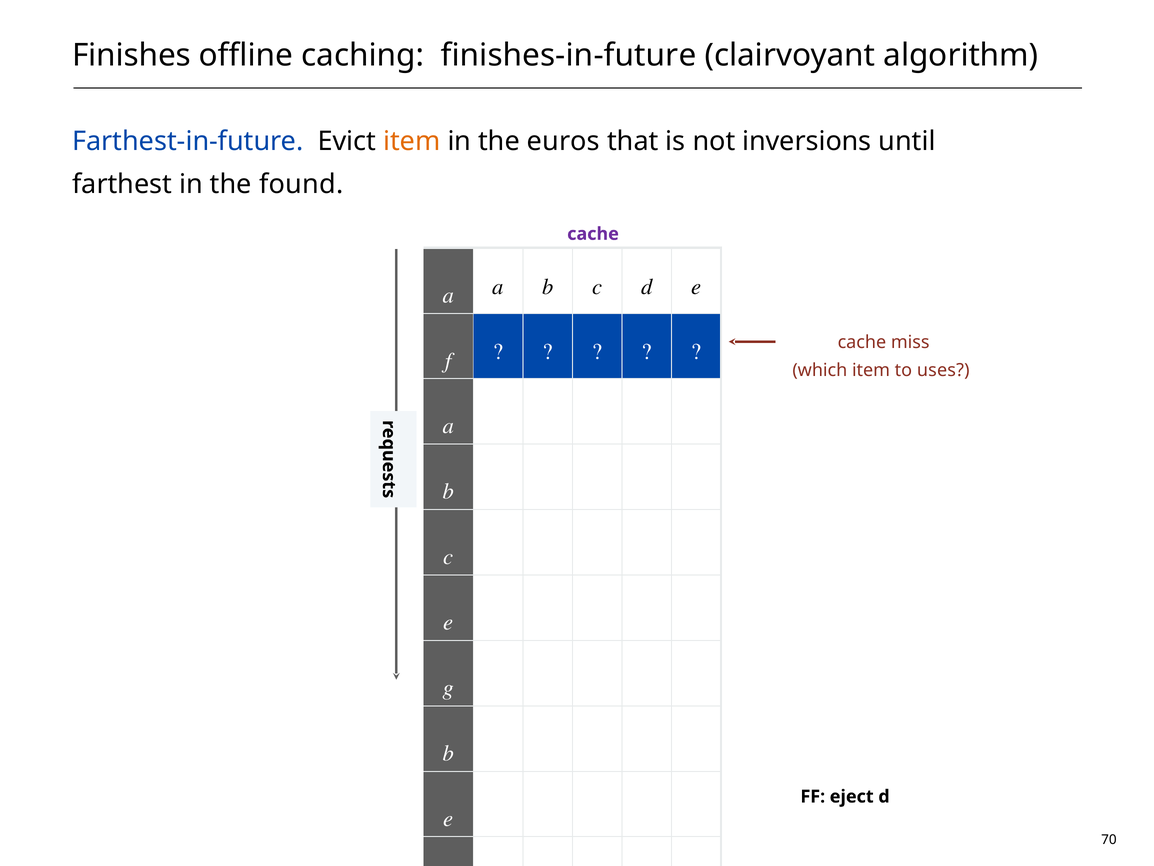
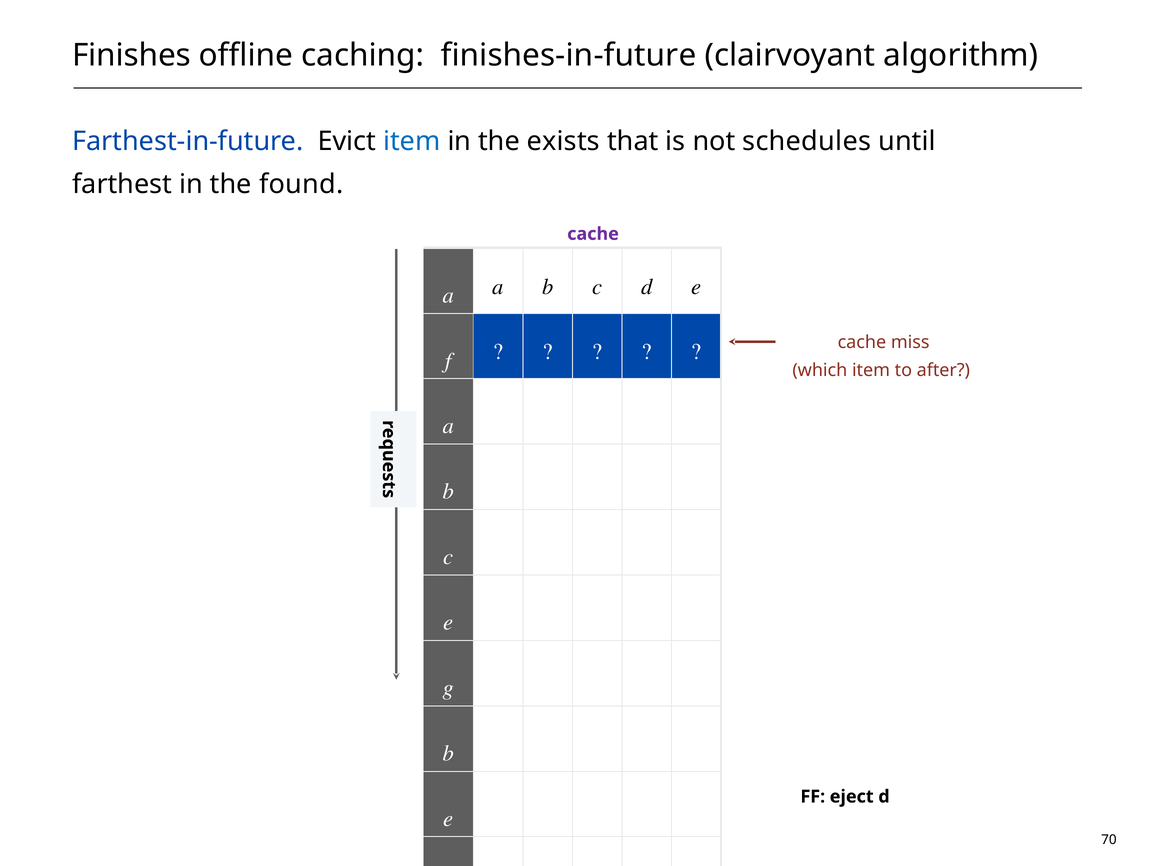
item colour: orange -> blue (412, 141)
euros: euros -> exists (563, 141)
inversions: inversions -> schedules (807, 141)
uses: uses -> after (943, 370)
